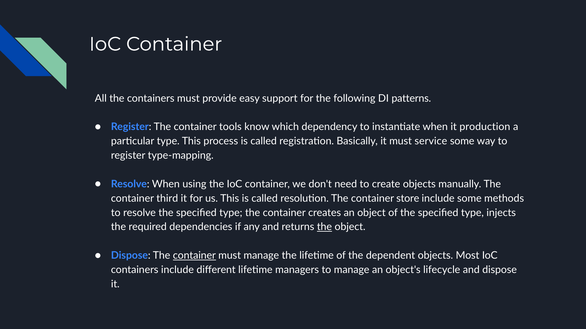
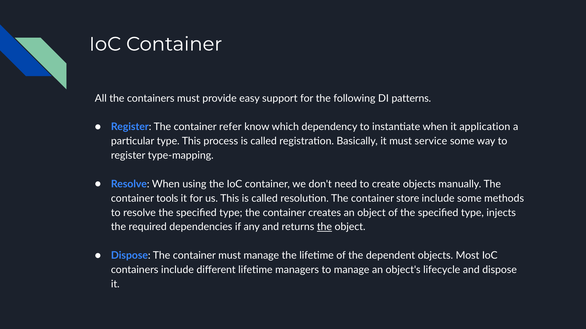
tools: tools -> refer (230, 127)
production: production -> application (485, 127)
third: third -> tools (167, 199)
container underline: present -> none (194, 256)
